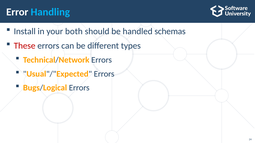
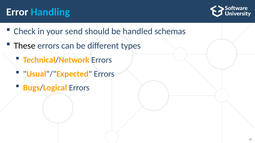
Install: Install -> Check (25, 31)
both: both -> send (74, 31)
These colour: red -> black (25, 46)
